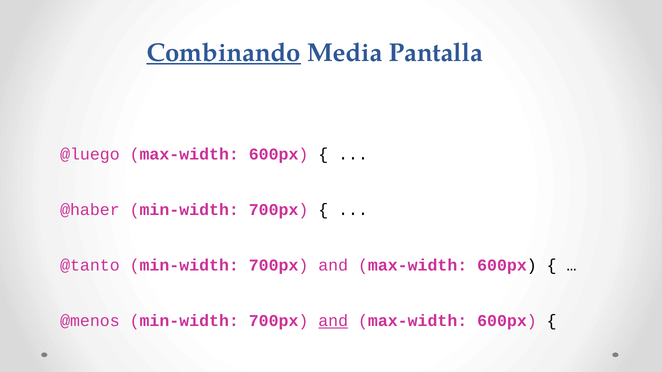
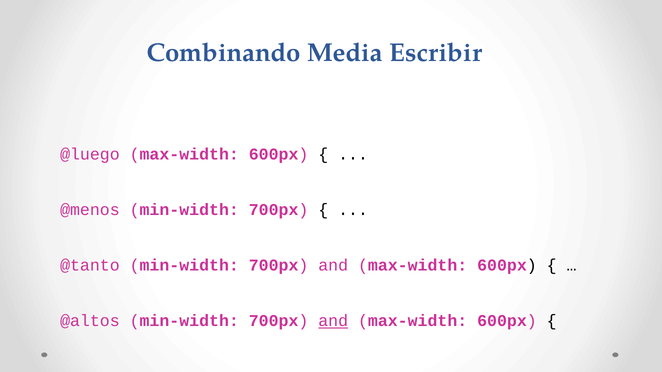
Combinando underline: present -> none (224, 53)
Pantalla: Pantalla -> Escribir (436, 53)
@haber: @haber -> @menos (90, 210)
@menos: @menos -> @altos (90, 321)
